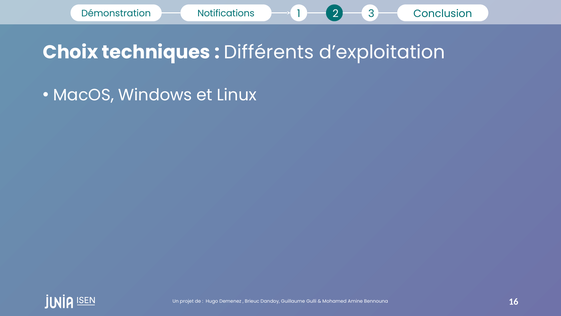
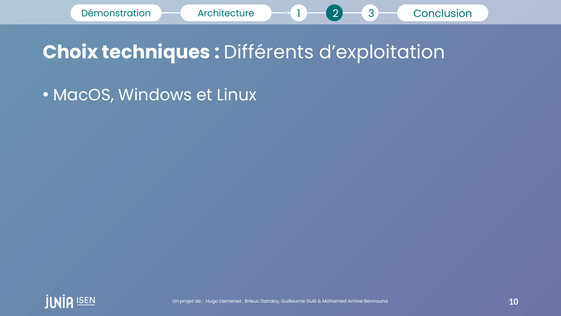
Notifications: Notifications -> Architecture (226, 13)
16: 16 -> 10 (514, 301)
